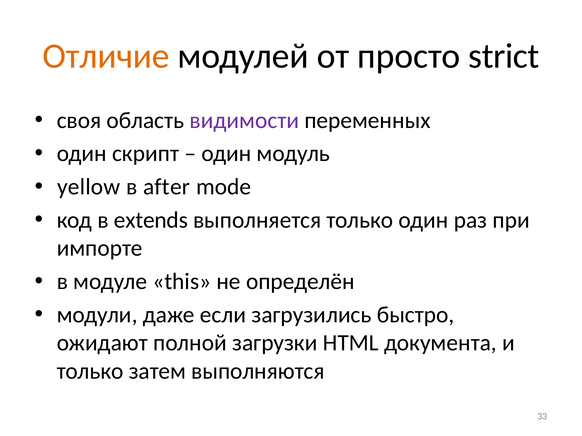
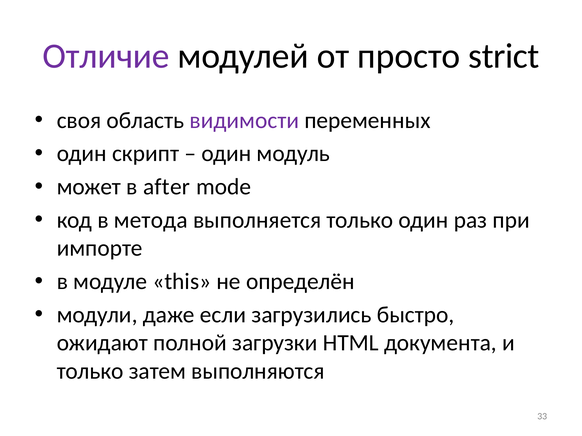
Отличие colour: orange -> purple (106, 56)
yellow: yellow -> может (89, 187)
extends: extends -> метода (151, 220)
